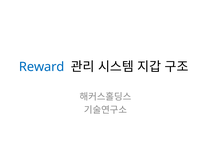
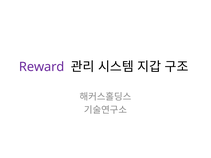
Reward colour: blue -> purple (42, 67)
